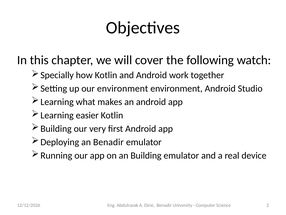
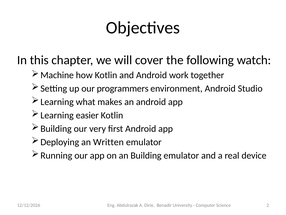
Specially: Specially -> Machine (57, 75)
our environment: environment -> programmers (123, 88)
an Benadir: Benadir -> Written (108, 142)
